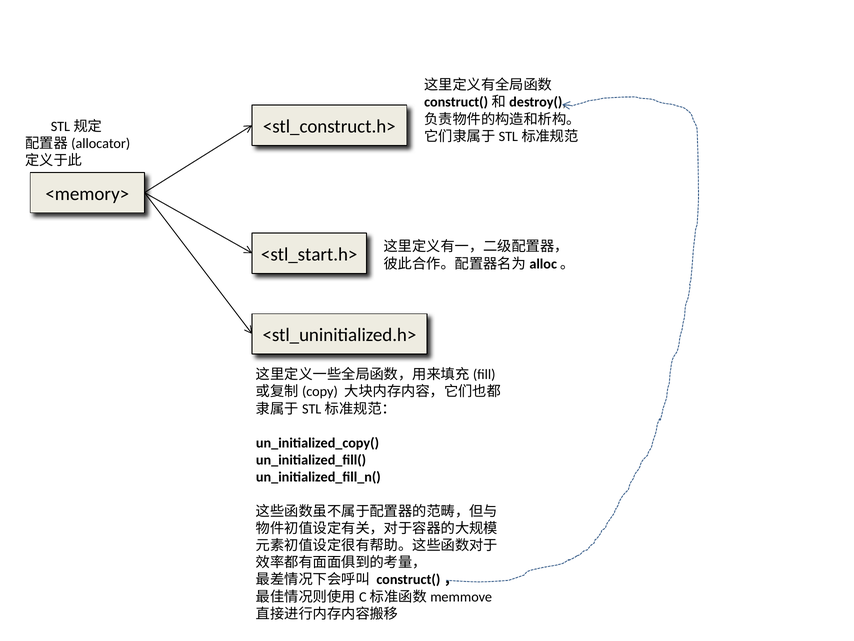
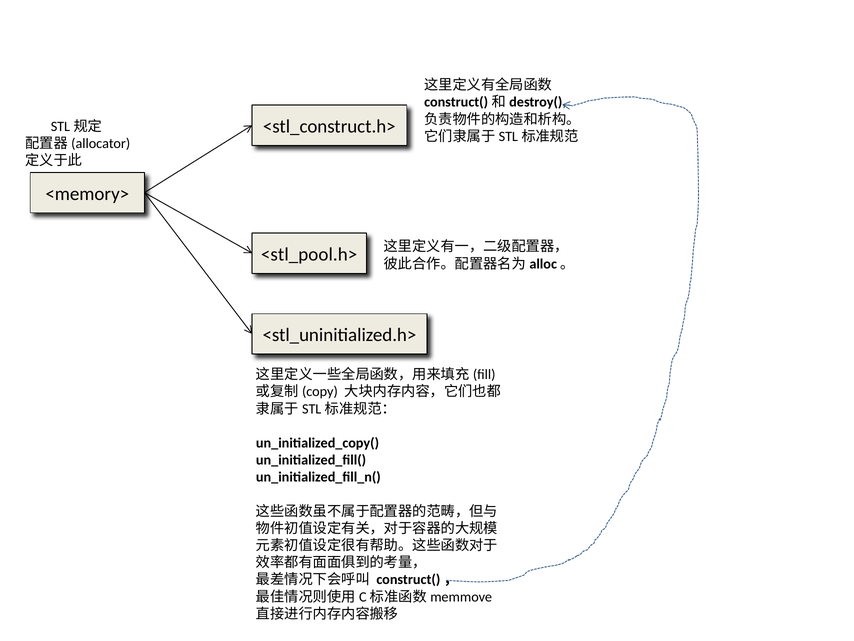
<stl_start.h>: <stl_start.h> -> <stl_pool.h> (309, 254)
